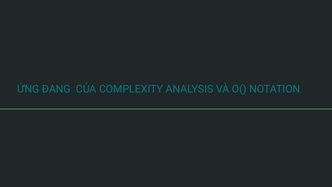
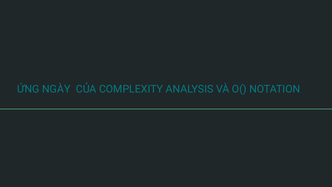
ĐANG: ĐANG -> NGÀY (56, 89)
